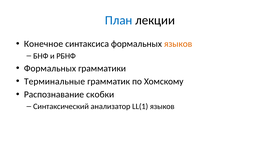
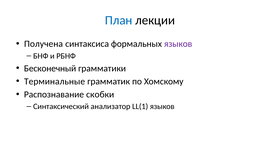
Конечное: Конечное -> Получена (44, 44)
языков colour: orange -> purple (178, 44)
Формальных: Формальных -> Бесконечный (50, 69)
